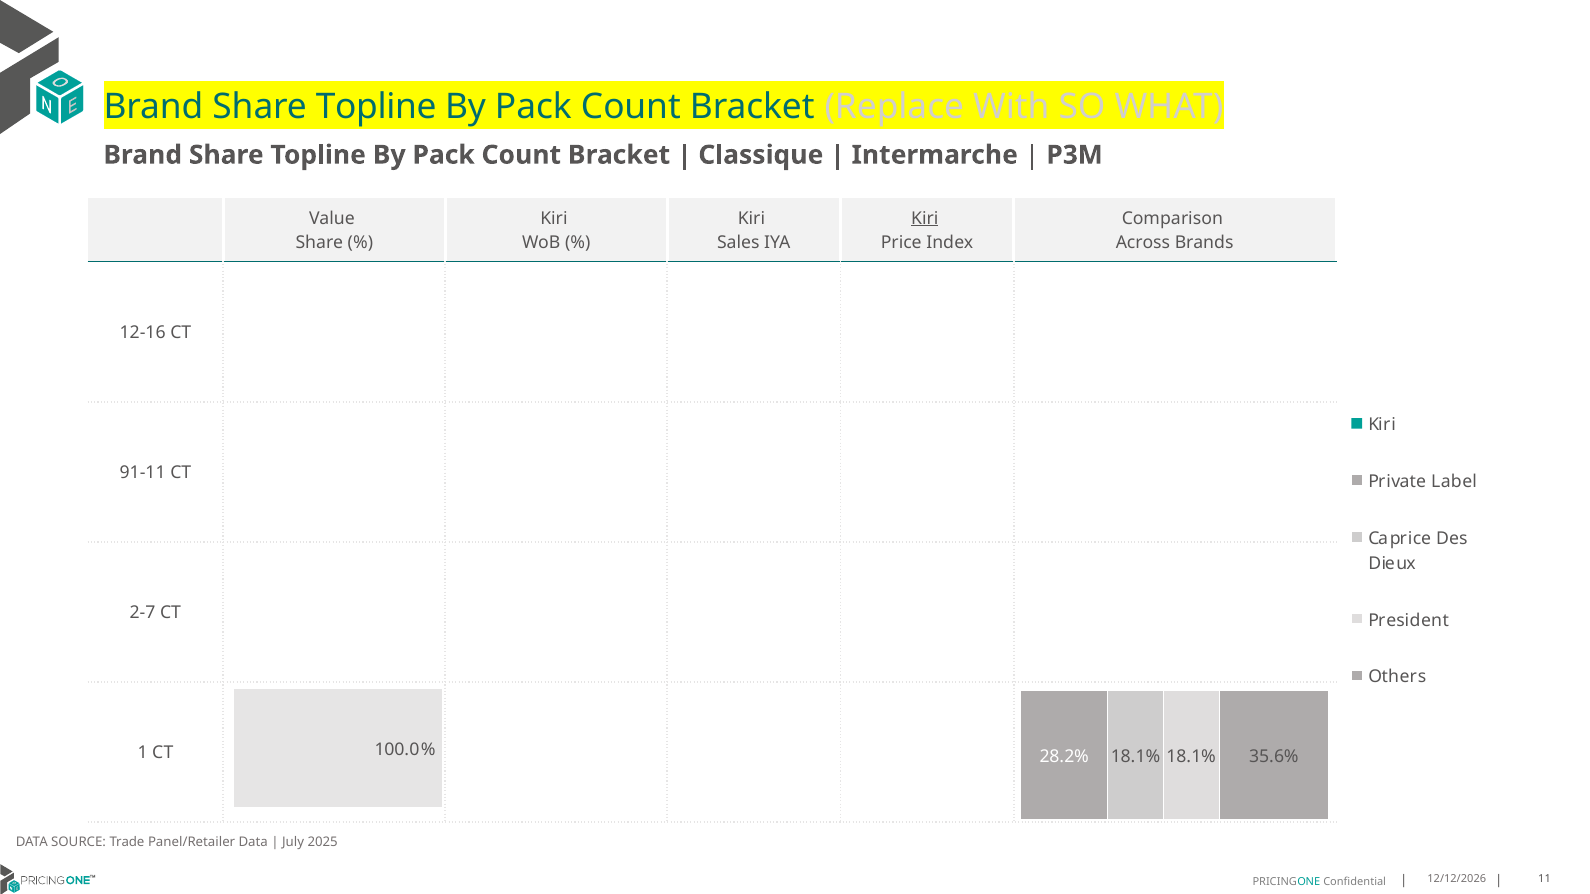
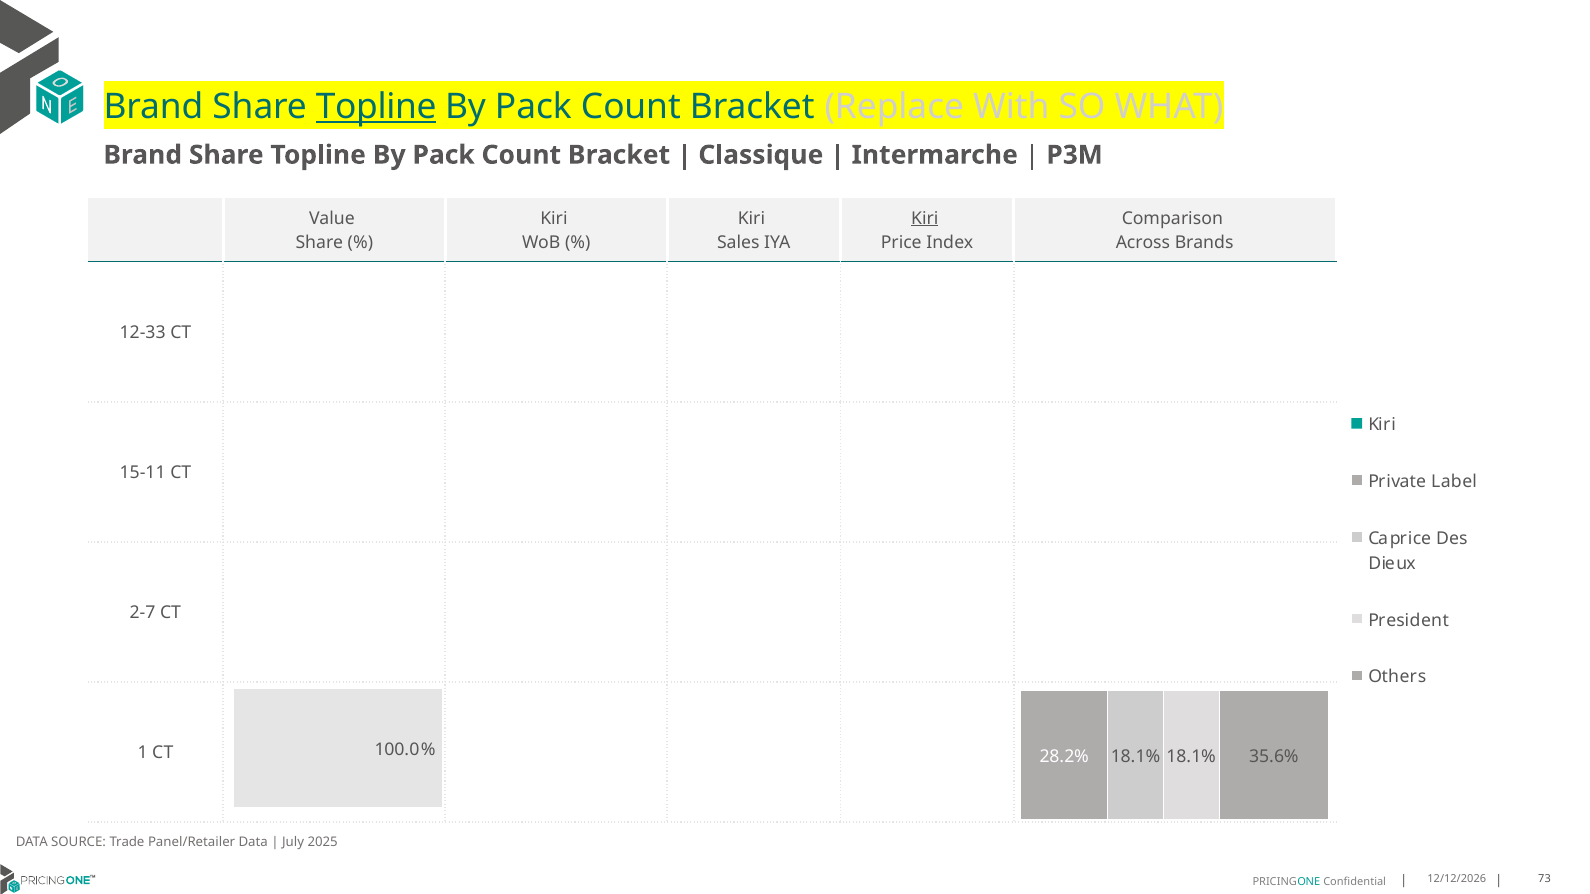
Topline underline: none -> present (376, 107)
12-16: 12-16 -> 12-33 (143, 333)
91-11: 91-11 -> 15-11 (143, 473)
11: 11 -> 73 (1545, 879)
